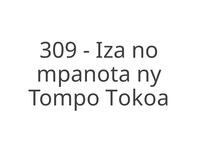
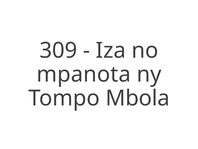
Tokoa: Tokoa -> Mbola (138, 98)
